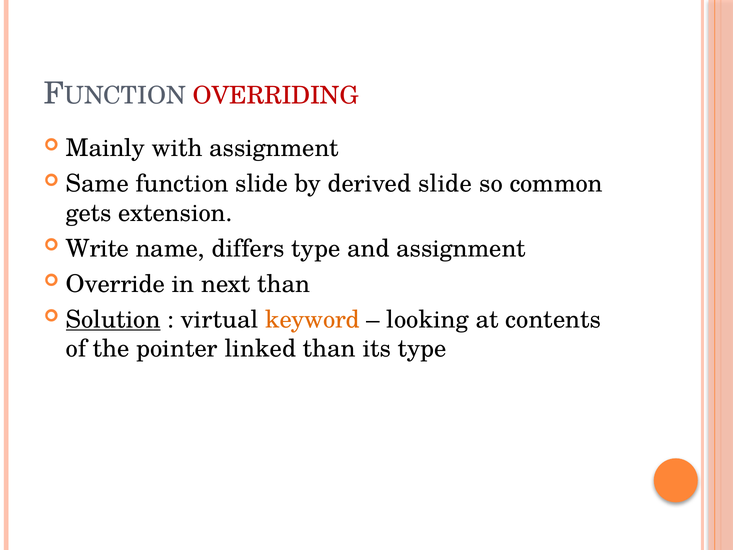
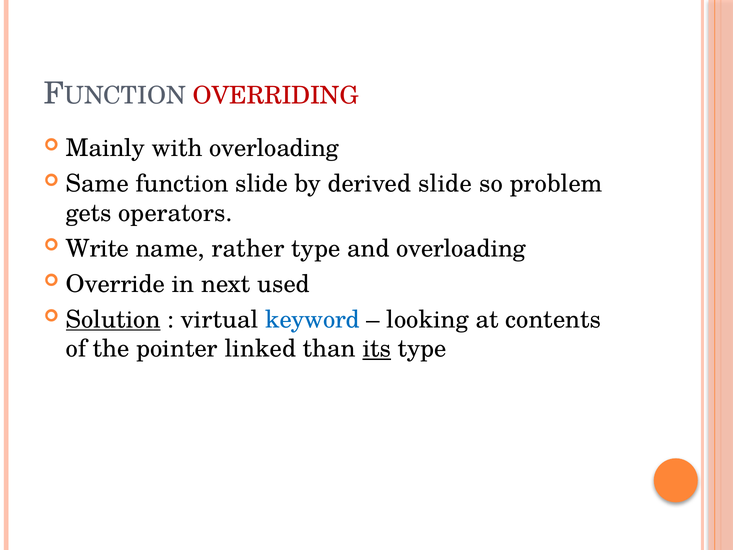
with assignment: assignment -> overloading (274, 148)
common: common -> problem (556, 184)
extension: extension -> operators (175, 213)
differs: differs -> rather (248, 248)
and assignment: assignment -> overloading (461, 248)
next than: than -> used (284, 284)
keyword colour: orange -> blue (313, 319)
its underline: none -> present (377, 349)
